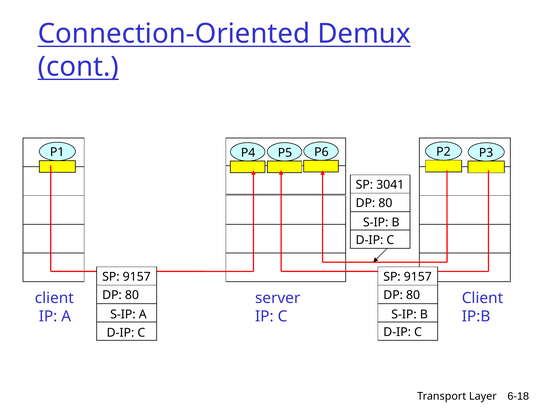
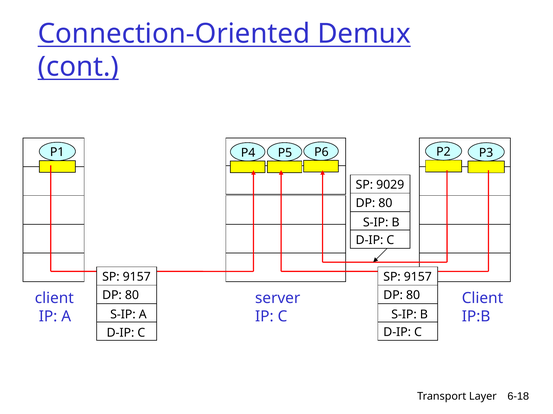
3041: 3041 -> 9029 (390, 185)
